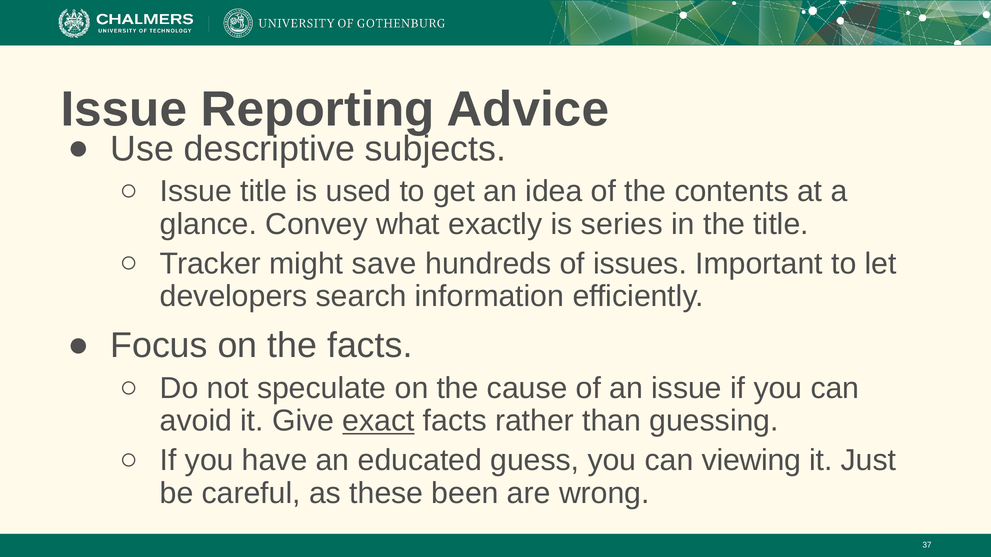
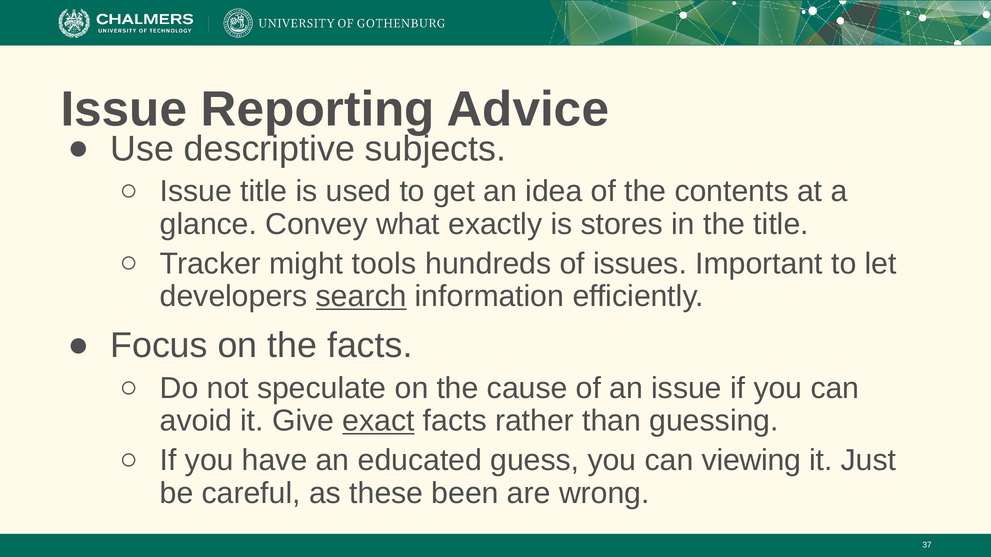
series: series -> stores (622, 224)
save: save -> tools (384, 264)
search underline: none -> present (361, 297)
